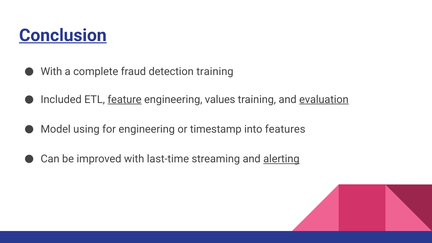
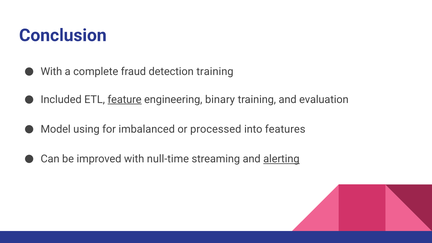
Conclusion underline: present -> none (63, 35)
values: values -> binary (220, 99)
evaluation underline: present -> none (324, 99)
for engineering: engineering -> imbalanced (147, 129)
timestamp: timestamp -> processed (216, 129)
last-time: last-time -> null-time (168, 159)
